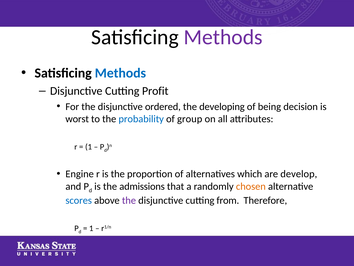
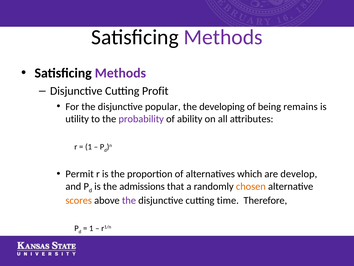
Methods colour: blue -> purple (120, 73)
ordered: ordered -> popular (163, 106)
decision: decision -> remains (301, 106)
worst: worst -> utility (77, 119)
probability colour: blue -> purple (141, 119)
group: group -> ability (190, 119)
Engine: Engine -> Permit (80, 174)
scores colour: blue -> orange (79, 200)
from: from -> time (228, 200)
